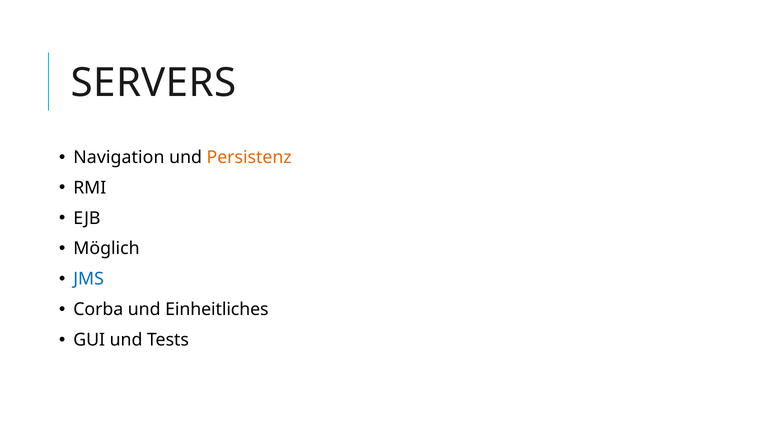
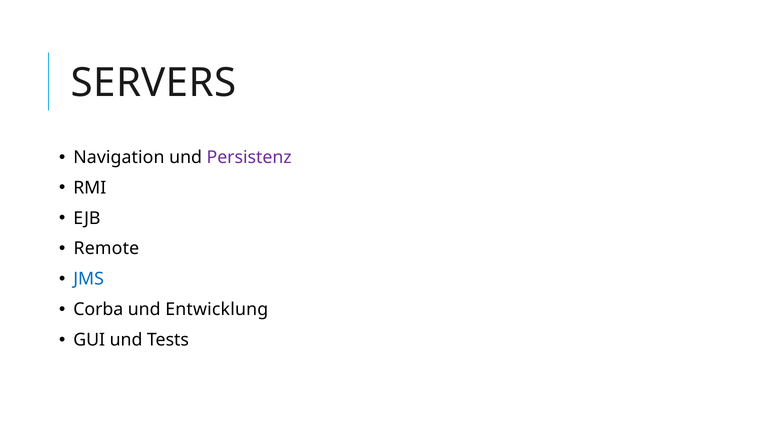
Persistenz colour: orange -> purple (249, 157)
Möglich: Möglich -> Remote (106, 249)
Einheitliches: Einheitliches -> Entwicklung (217, 310)
